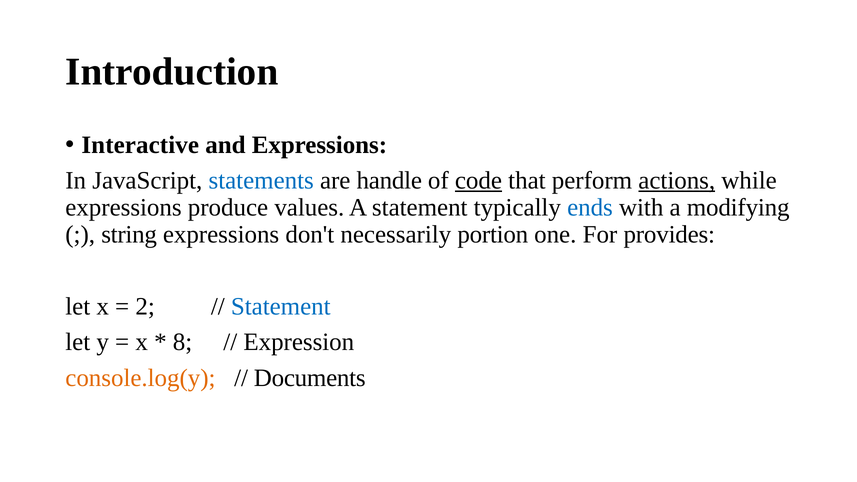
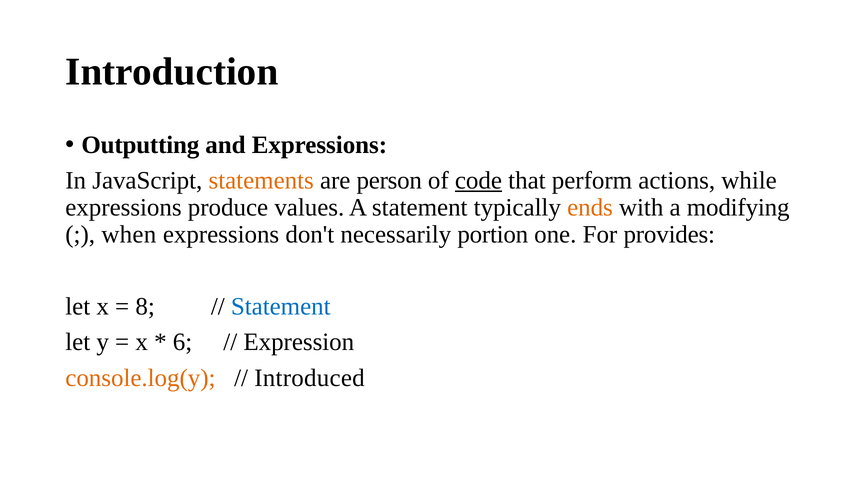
Interactive: Interactive -> Outputting (140, 145)
statements colour: blue -> orange (261, 181)
handle: handle -> person (389, 181)
actions underline: present -> none (677, 181)
ends colour: blue -> orange (590, 208)
string: string -> when (129, 235)
2: 2 -> 8 (145, 306)
8: 8 -> 6 (183, 342)
Documents: Documents -> Introduced (310, 378)
